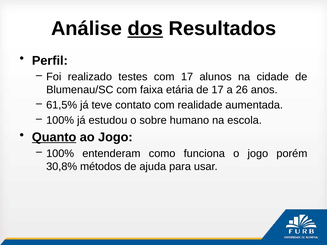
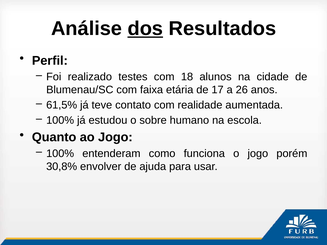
com 17: 17 -> 18 (187, 77)
Quanto underline: present -> none (54, 137)
métodos: métodos -> envolver (101, 167)
